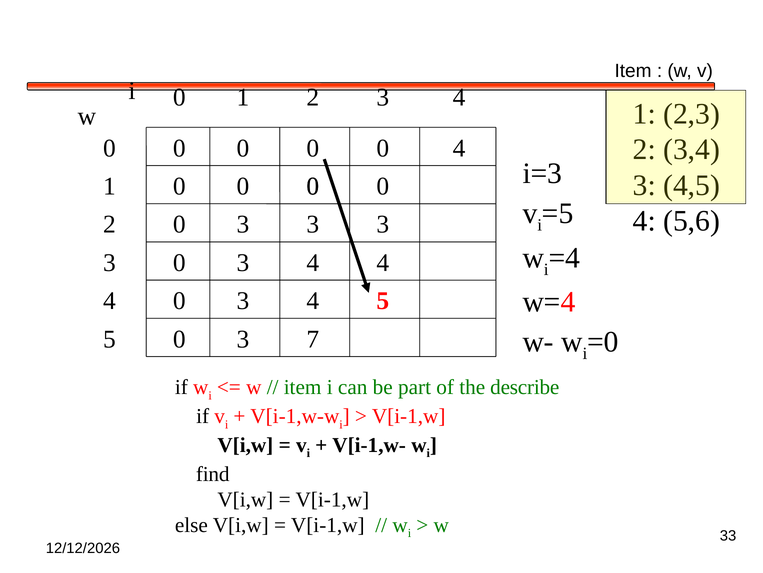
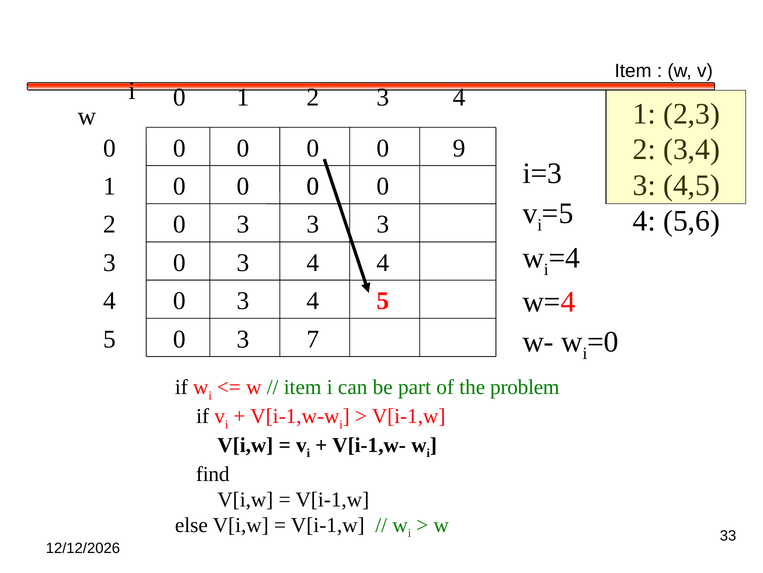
0 4: 4 -> 9 (459, 148)
describe: describe -> problem (525, 387)
